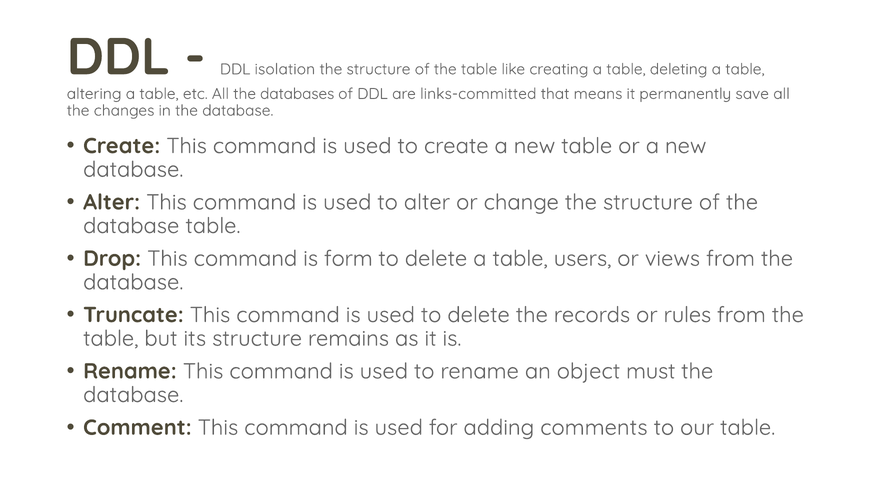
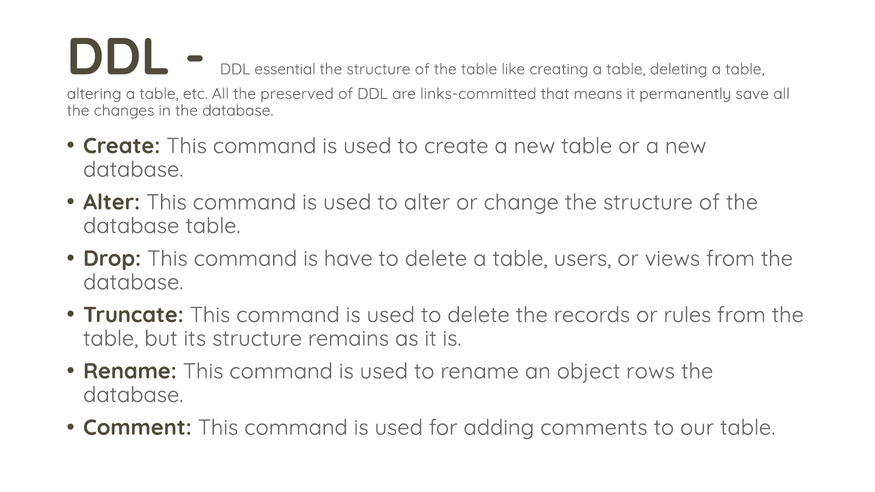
isolation: isolation -> essential (285, 69)
databases: databases -> preserved (297, 94)
form: form -> have (348, 259)
must: must -> rows (651, 371)
